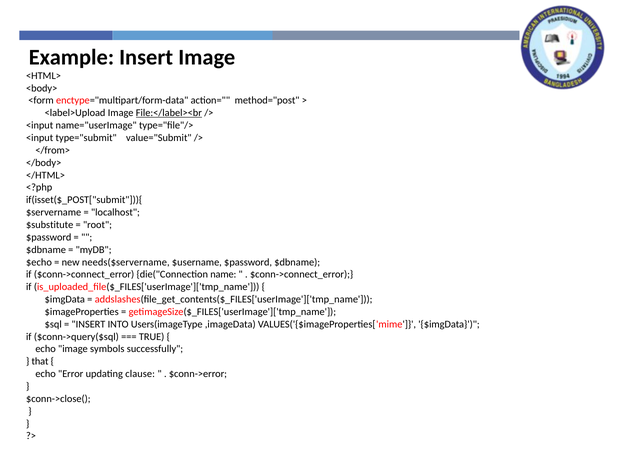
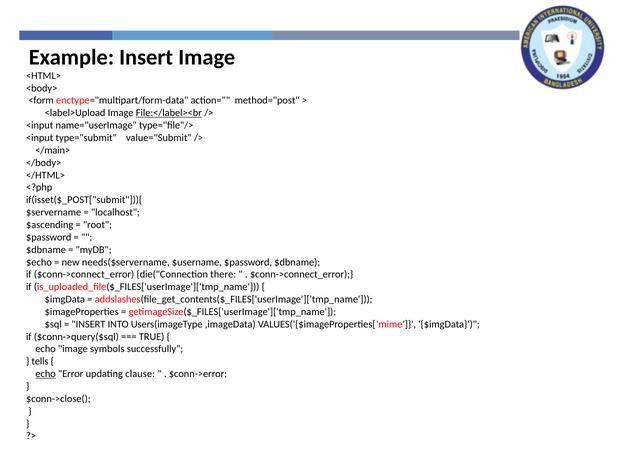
</from>: </from> -> </main> (53, 150)
$substitute: $substitute -> $ascending (50, 225)
name: name -> there (223, 274)
that: that -> tells (40, 361)
echo underline: none -> present (46, 374)
